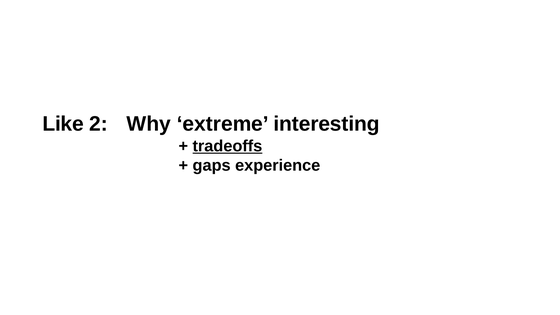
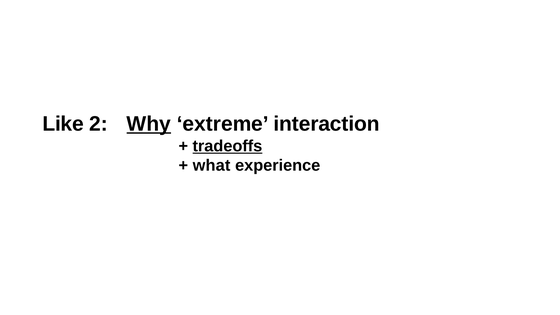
Why underline: none -> present (149, 124)
interesting: interesting -> interaction (327, 124)
gaps: gaps -> what (212, 166)
